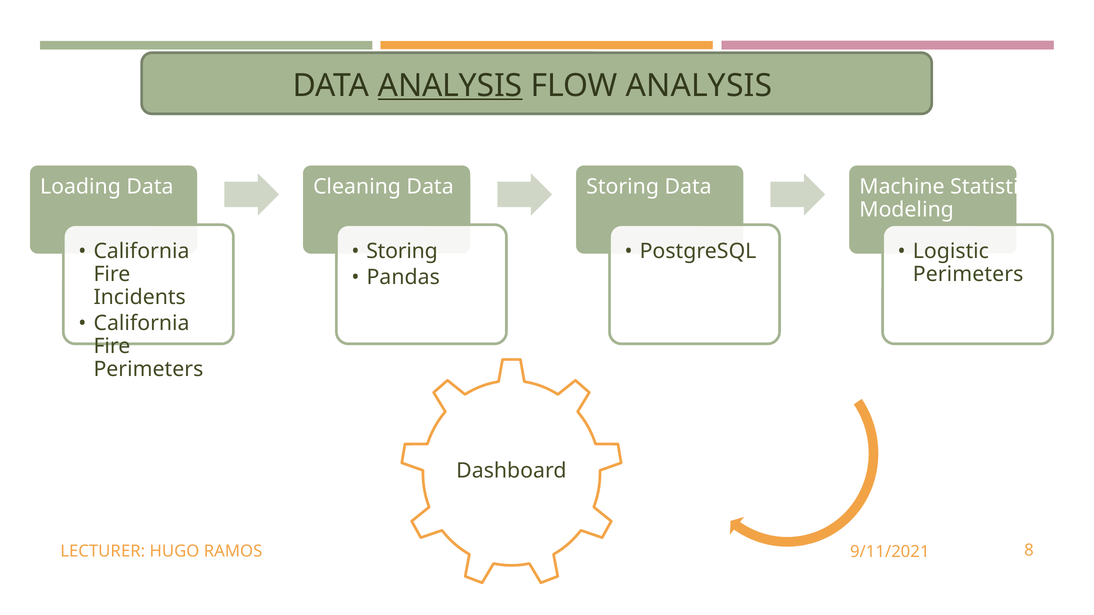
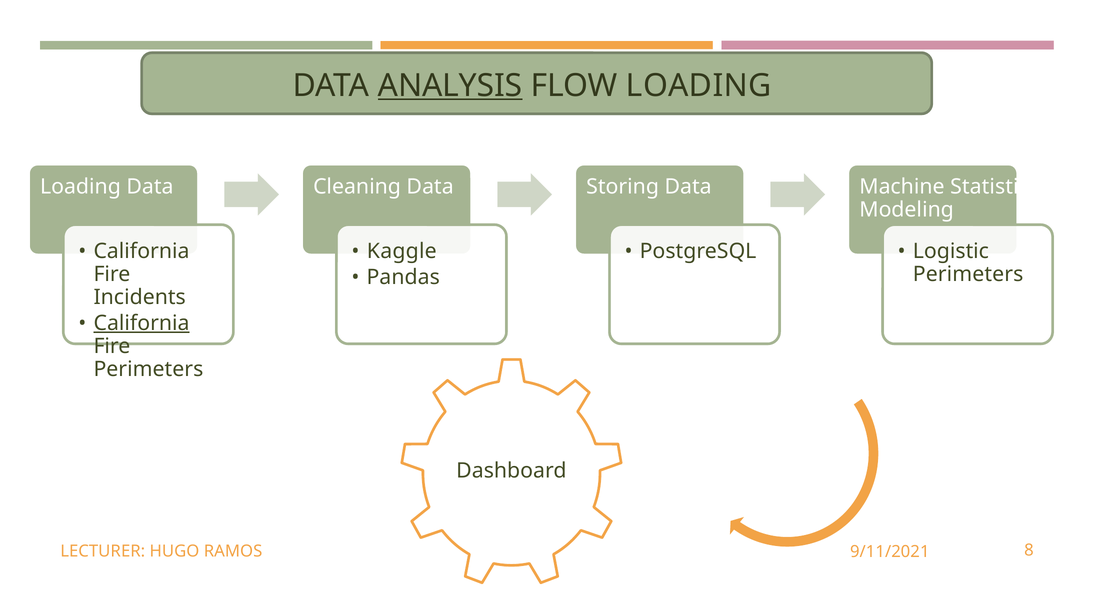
FLOW ANALYSIS: ANALYSIS -> LOADING (699, 86)
Storing: Storing -> Kaggle (402, 251)
California underline: none -> present (142, 323)
